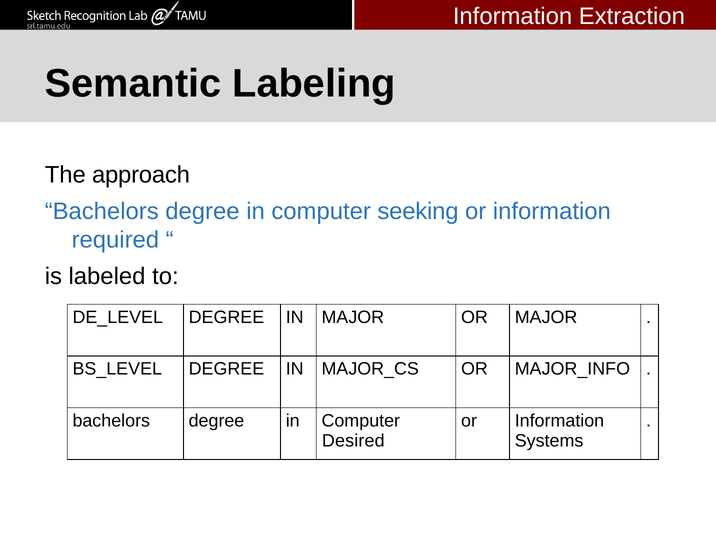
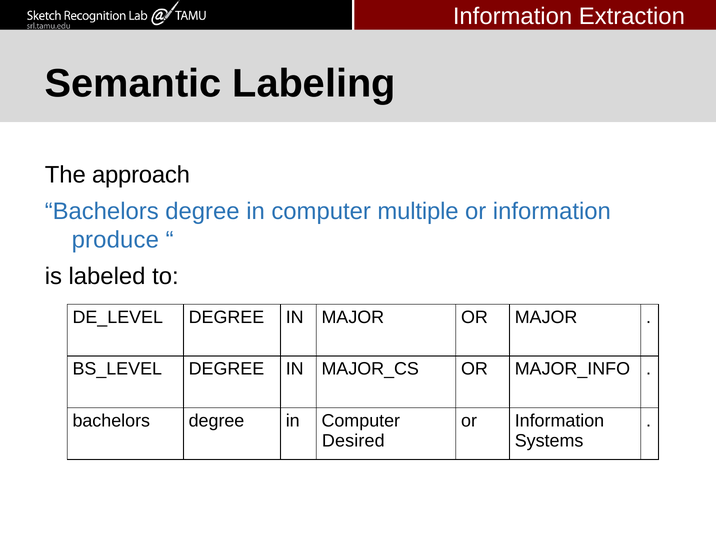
seeking: seeking -> multiple (418, 211)
required: required -> produce (115, 240)
